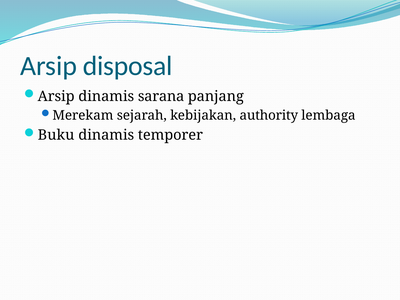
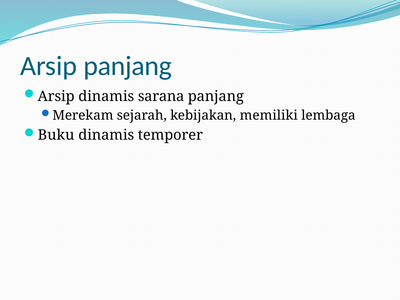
Arsip disposal: disposal -> panjang (128, 66)
authority: authority -> memiliki (269, 116)
